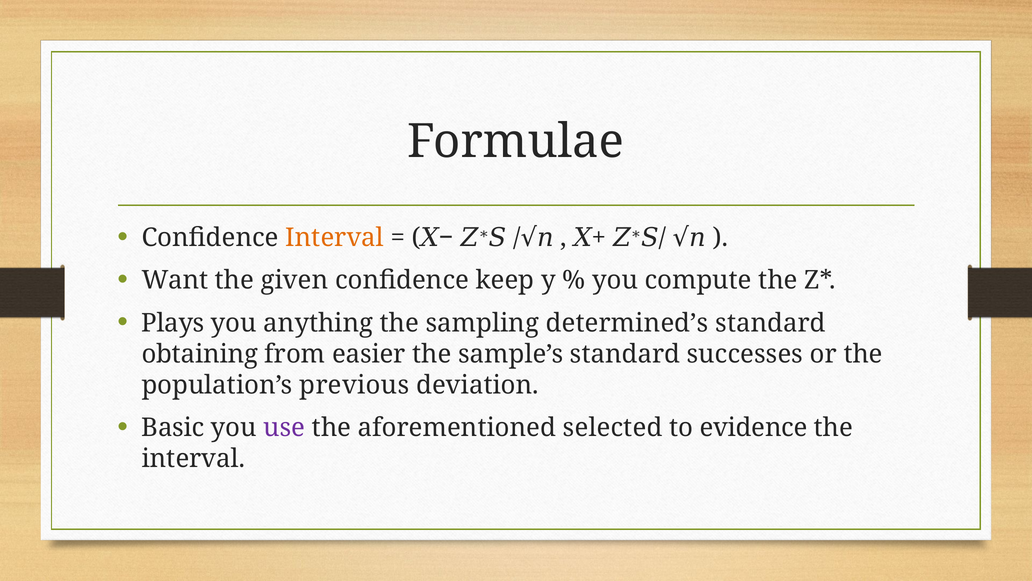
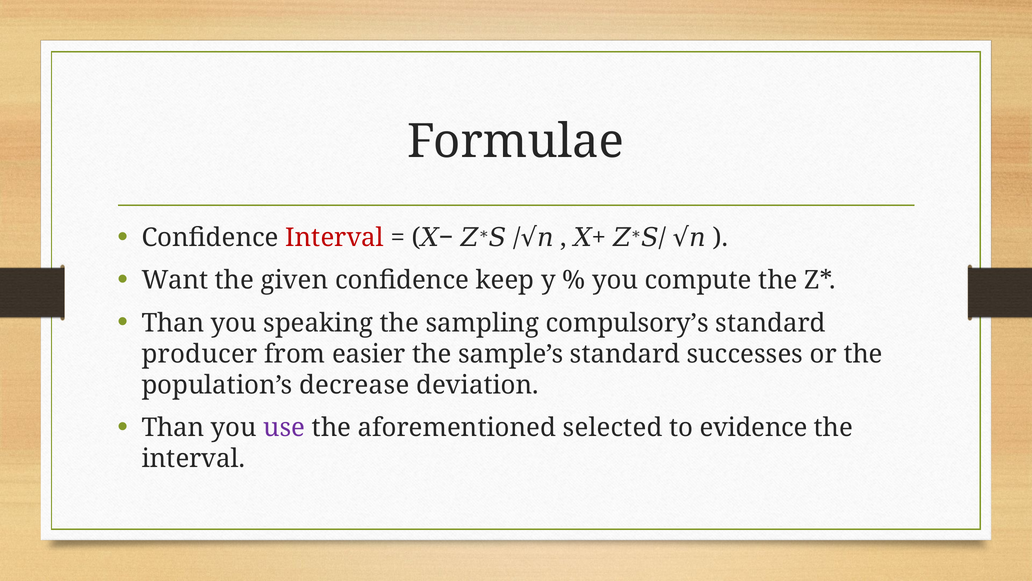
Interval colour: orange -> red (335, 238)
Plays: Plays -> Than (173, 323)
anything: anything -> speaking (318, 323)
determined’s: determined’s -> compulsory’s (627, 323)
obtaining: obtaining -> producer (200, 354)
previous: previous -> decrease (354, 385)
Basic: Basic -> Than (173, 427)
